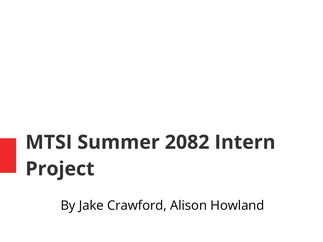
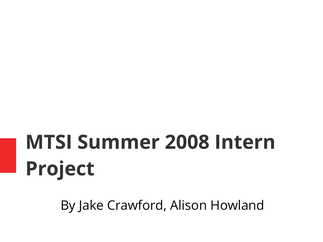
2082: 2082 -> 2008 (187, 142)
